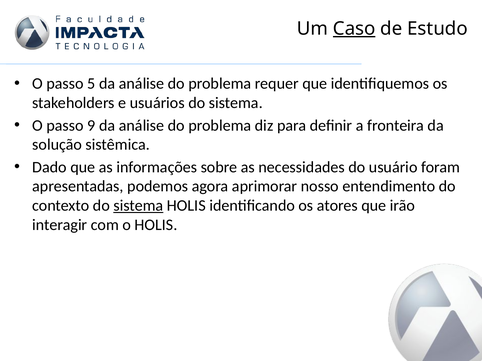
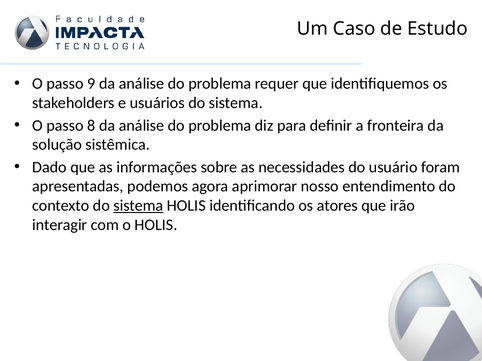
Caso underline: present -> none (354, 29)
5: 5 -> 9 (91, 84)
9: 9 -> 8 (91, 126)
